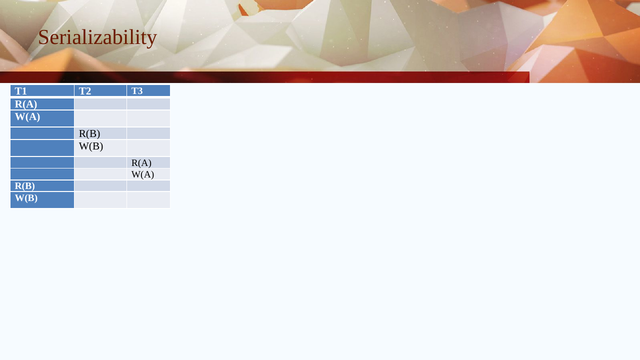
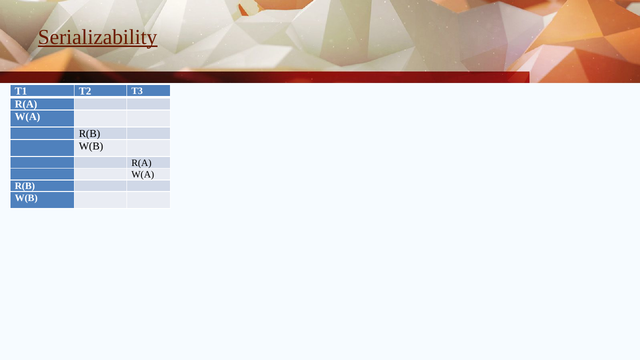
Serializability underline: none -> present (98, 37)
